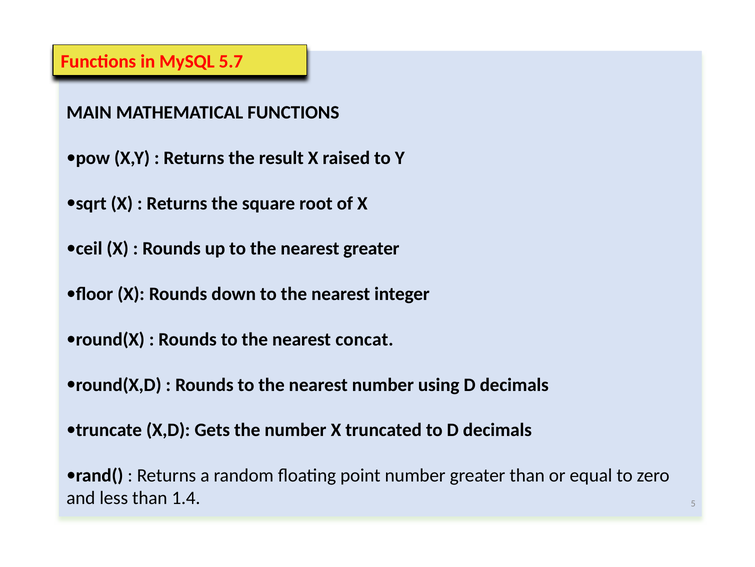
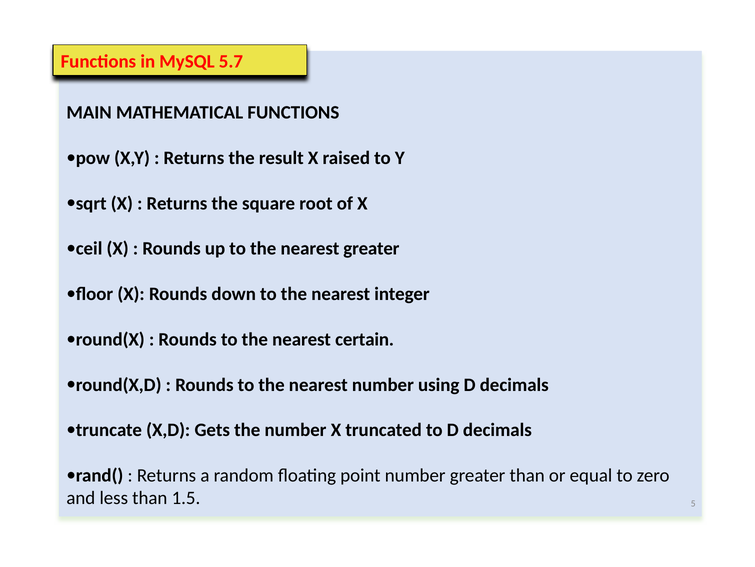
concat: concat -> certain (365, 339)
1.4: 1.4 -> 1.5 (186, 498)
